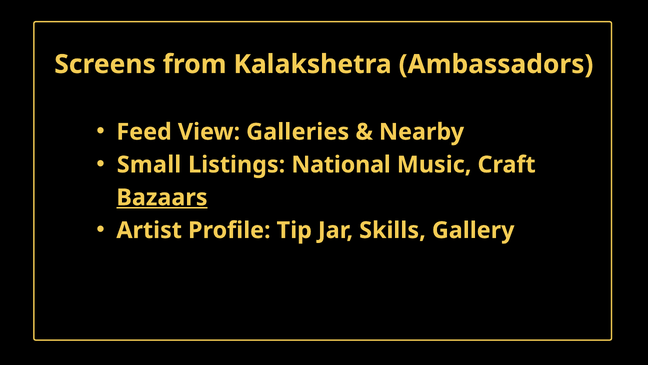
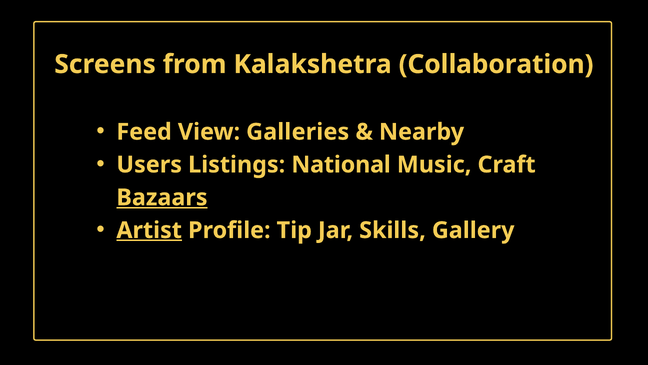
Ambassadors: Ambassadors -> Collaboration (496, 64)
Small: Small -> Users (149, 165)
Artist underline: none -> present (149, 230)
